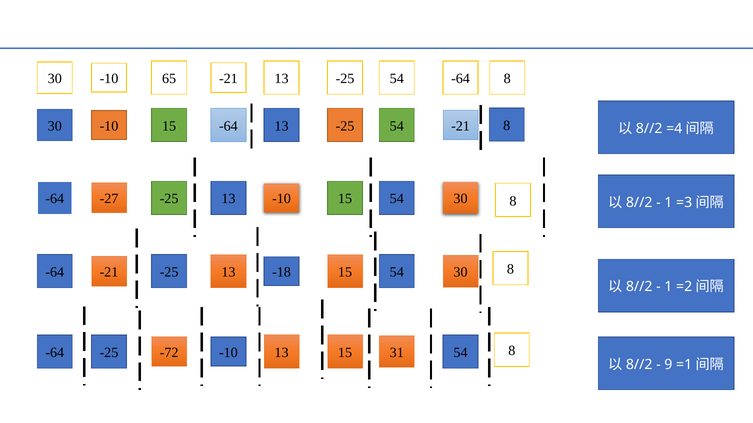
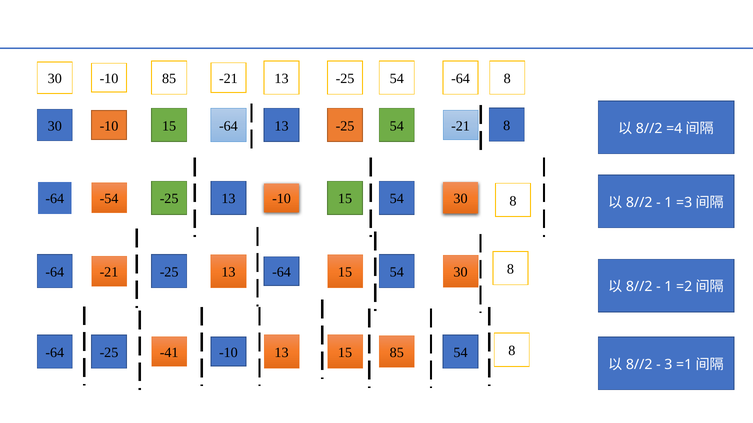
-10 65: 65 -> 85 (169, 79)
-27: -27 -> -54 (109, 199)
-18: -18 -> -64 (282, 272)
-72: -72 -> -41 (169, 353)
13 31: 31 -> 85 (397, 353)
9: 9 -> 3 (668, 365)
